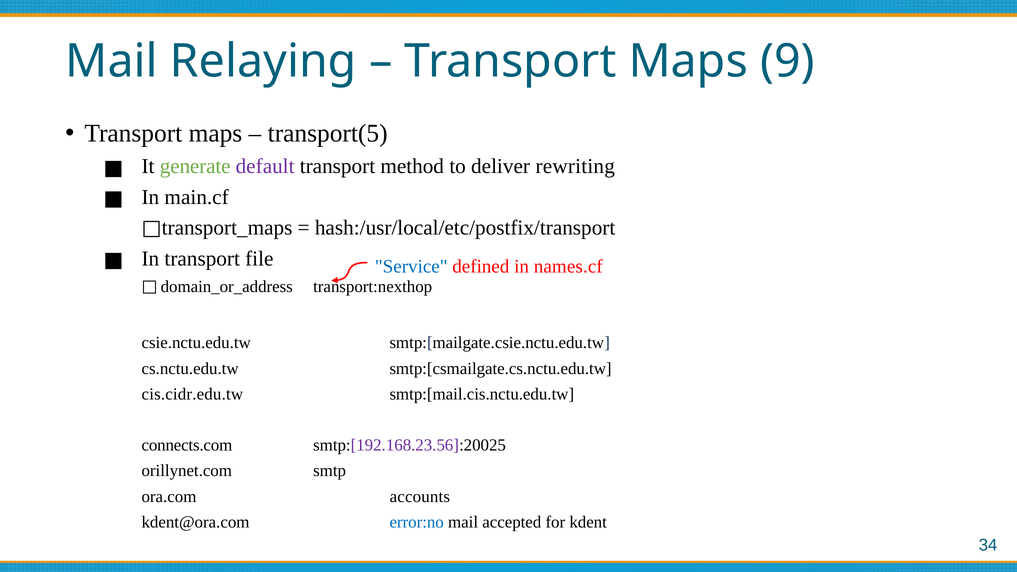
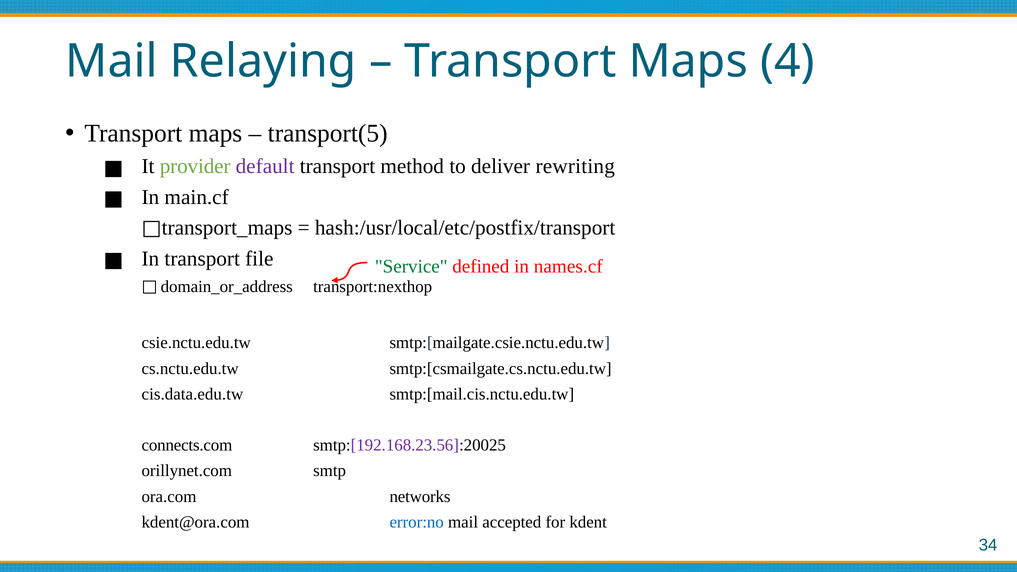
9: 9 -> 4 (787, 62)
generate: generate -> provider (195, 167)
Service colour: blue -> green (411, 266)
cis.cidr.edu.tw: cis.cidr.edu.tw -> cis.data.edu.tw (192, 394)
accounts: accounts -> networks (420, 497)
